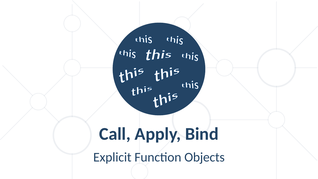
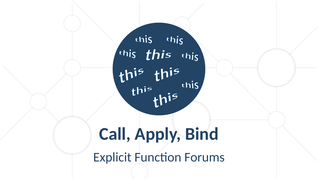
Objects: Objects -> Forums (204, 157)
